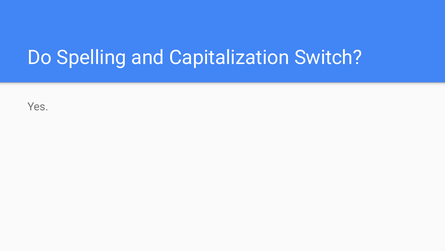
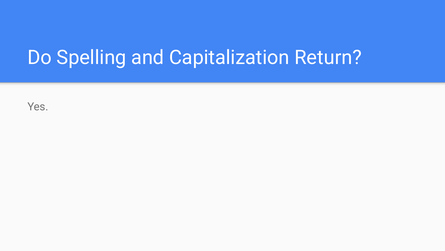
Switch: Switch -> Return (328, 58)
